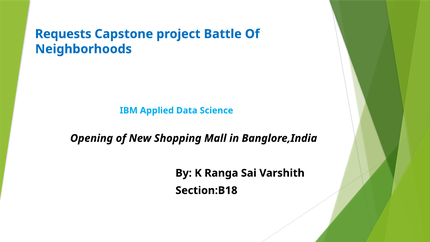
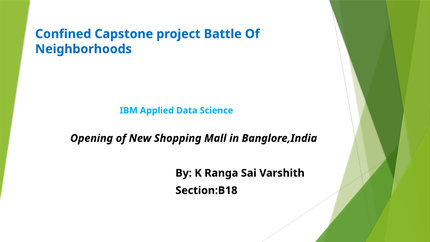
Requests: Requests -> Confined (63, 34)
